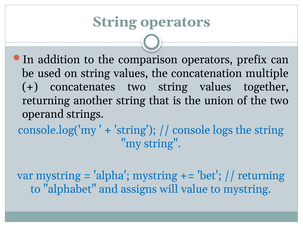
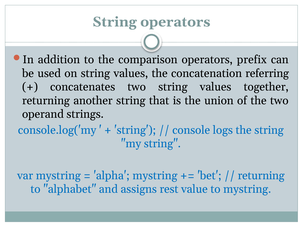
multiple: multiple -> referring (267, 73)
will: will -> rest (169, 189)
